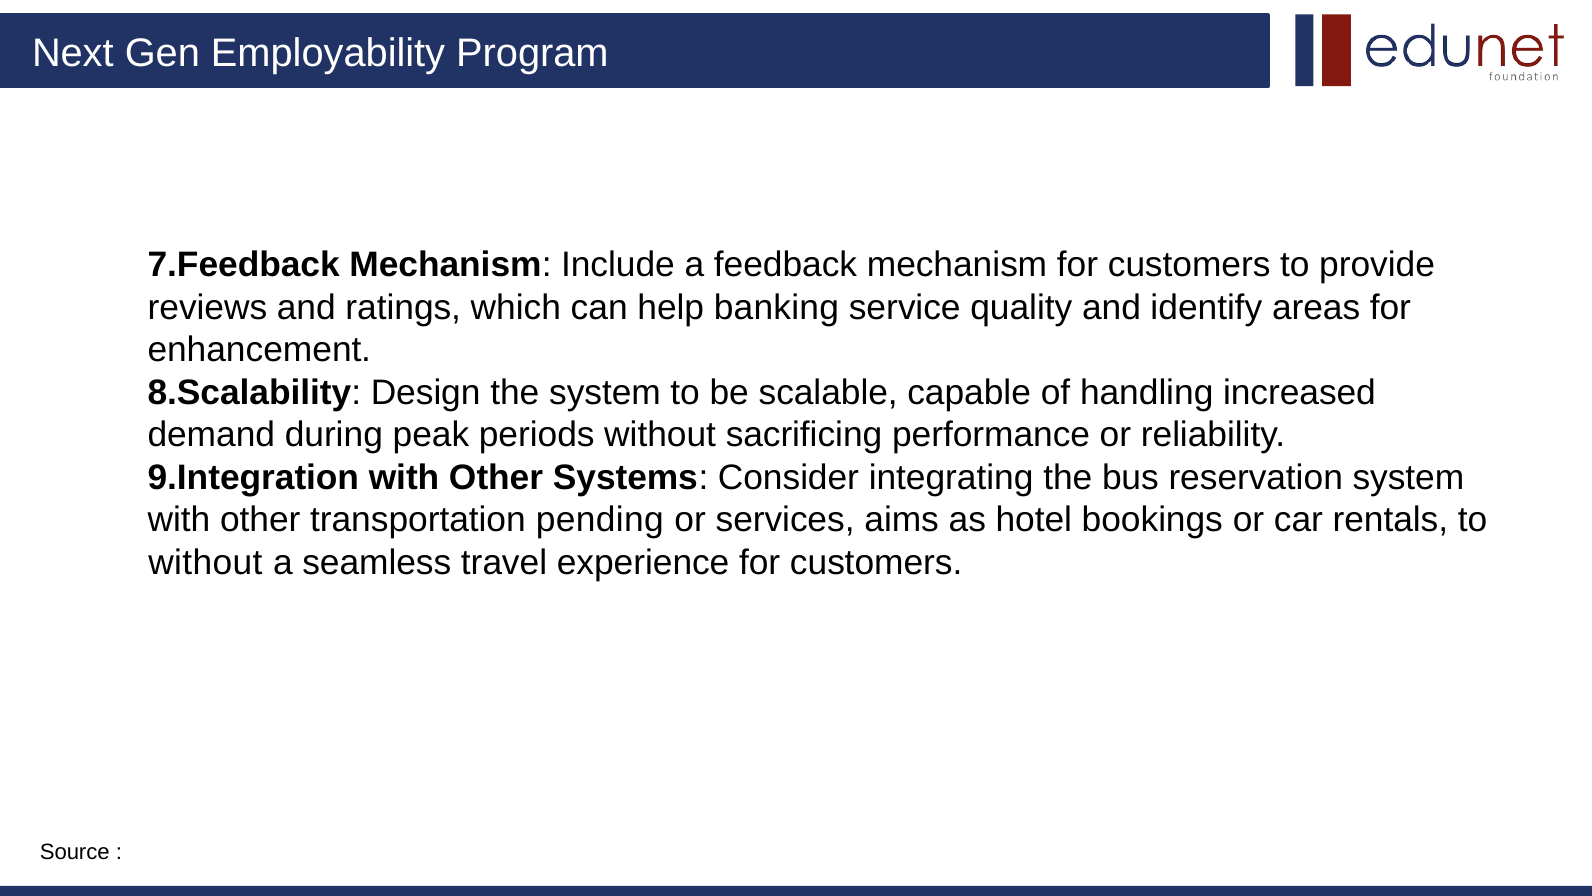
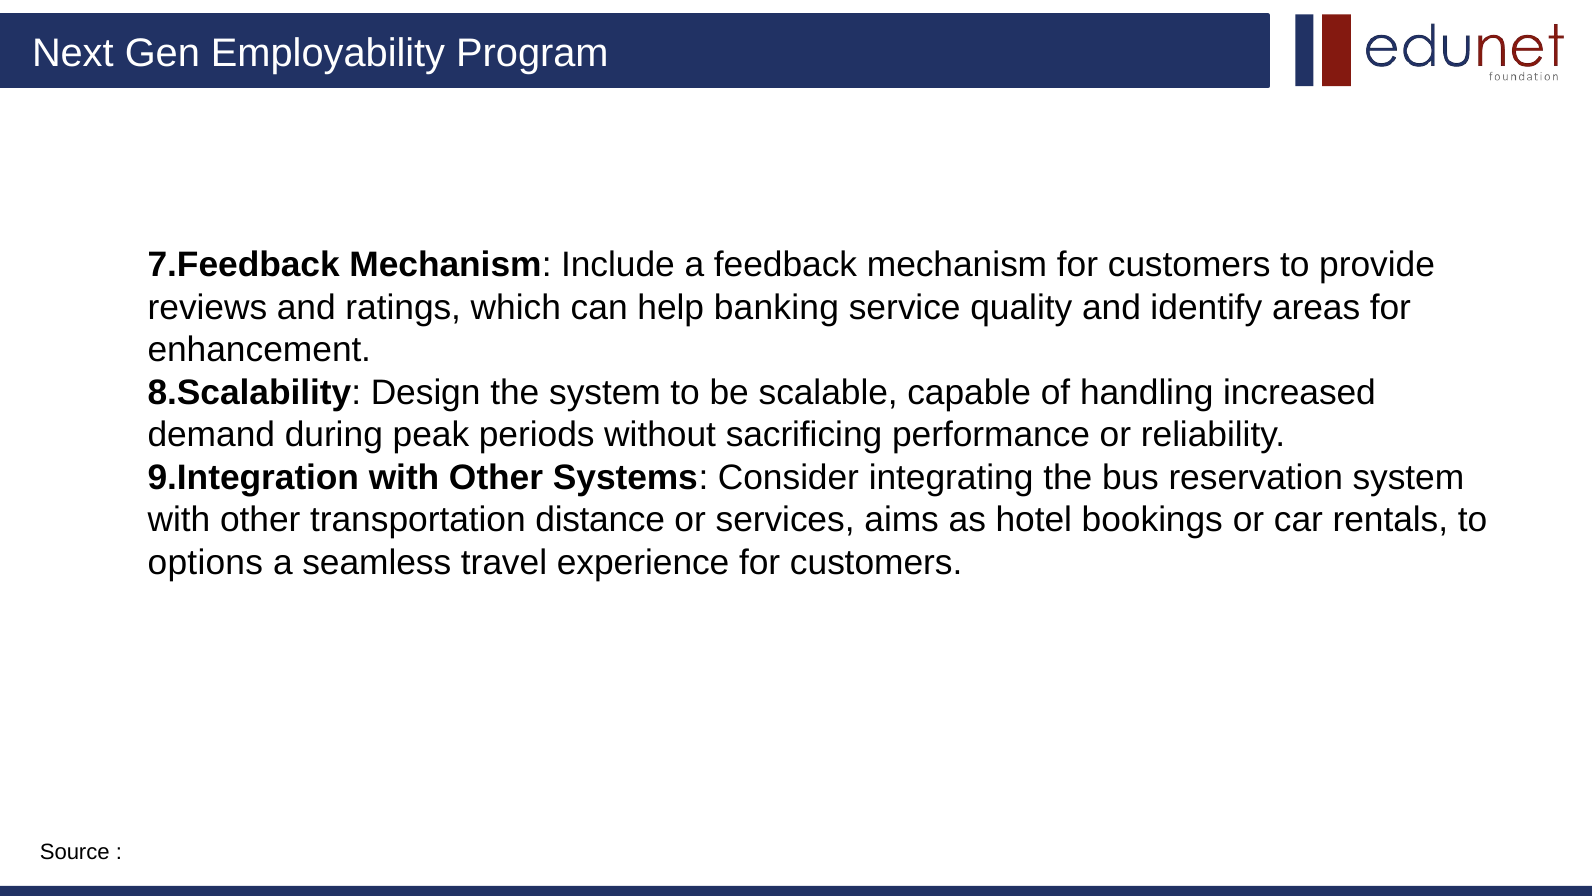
pending: pending -> distance (600, 520)
without: without -> options (205, 562)
